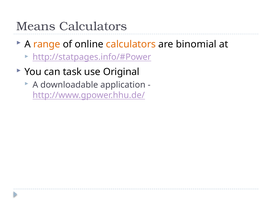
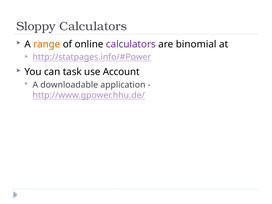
Means: Means -> Sloppy (36, 26)
calculators colour: orange -> purple (131, 44)
Original: Original -> Account (121, 72)
